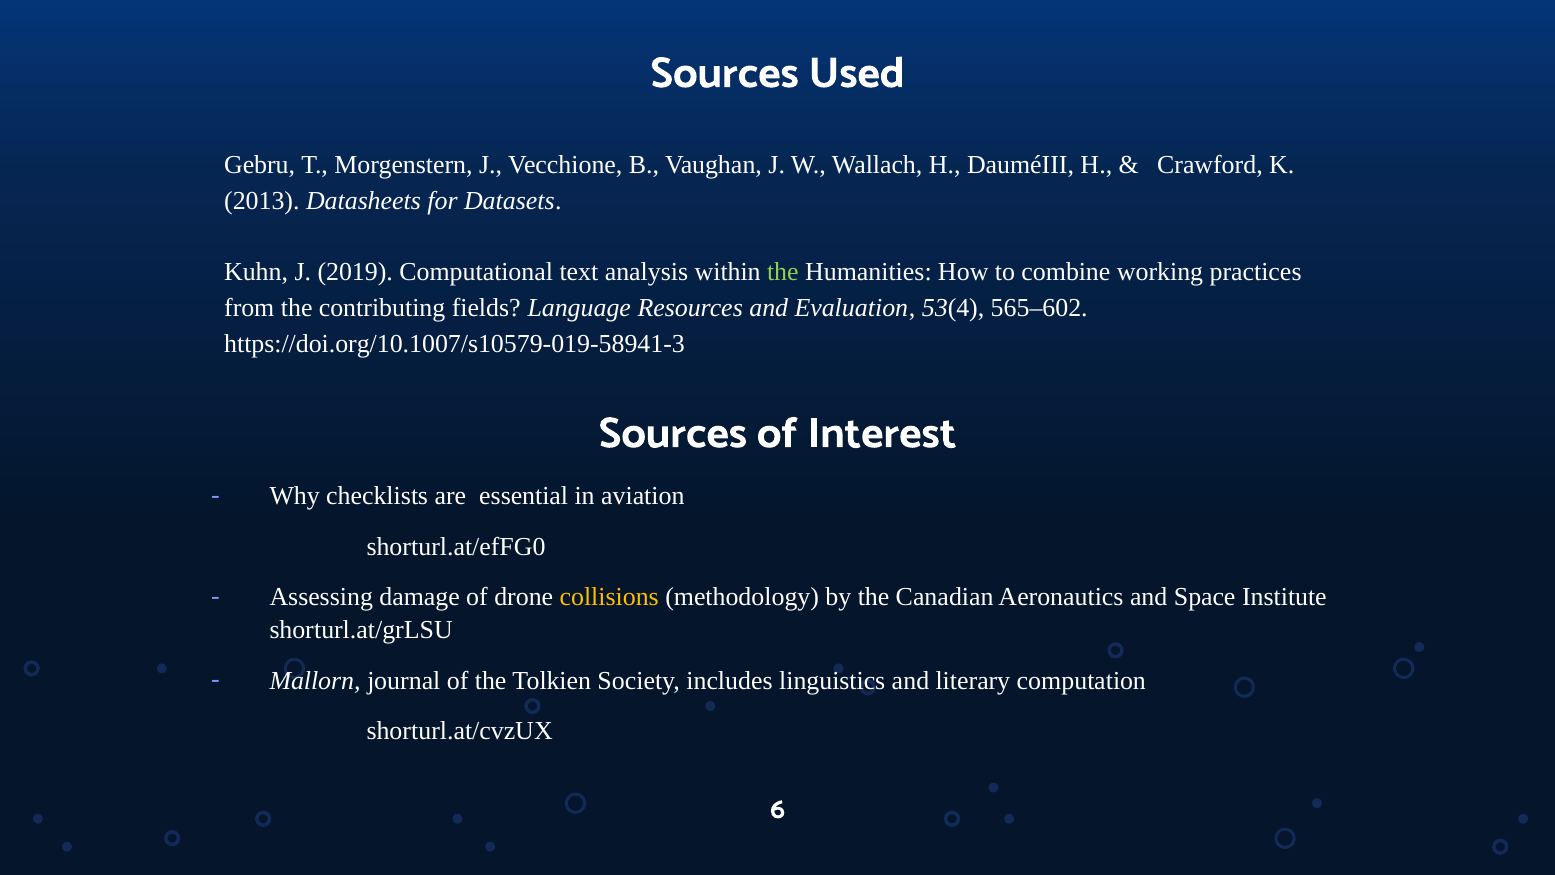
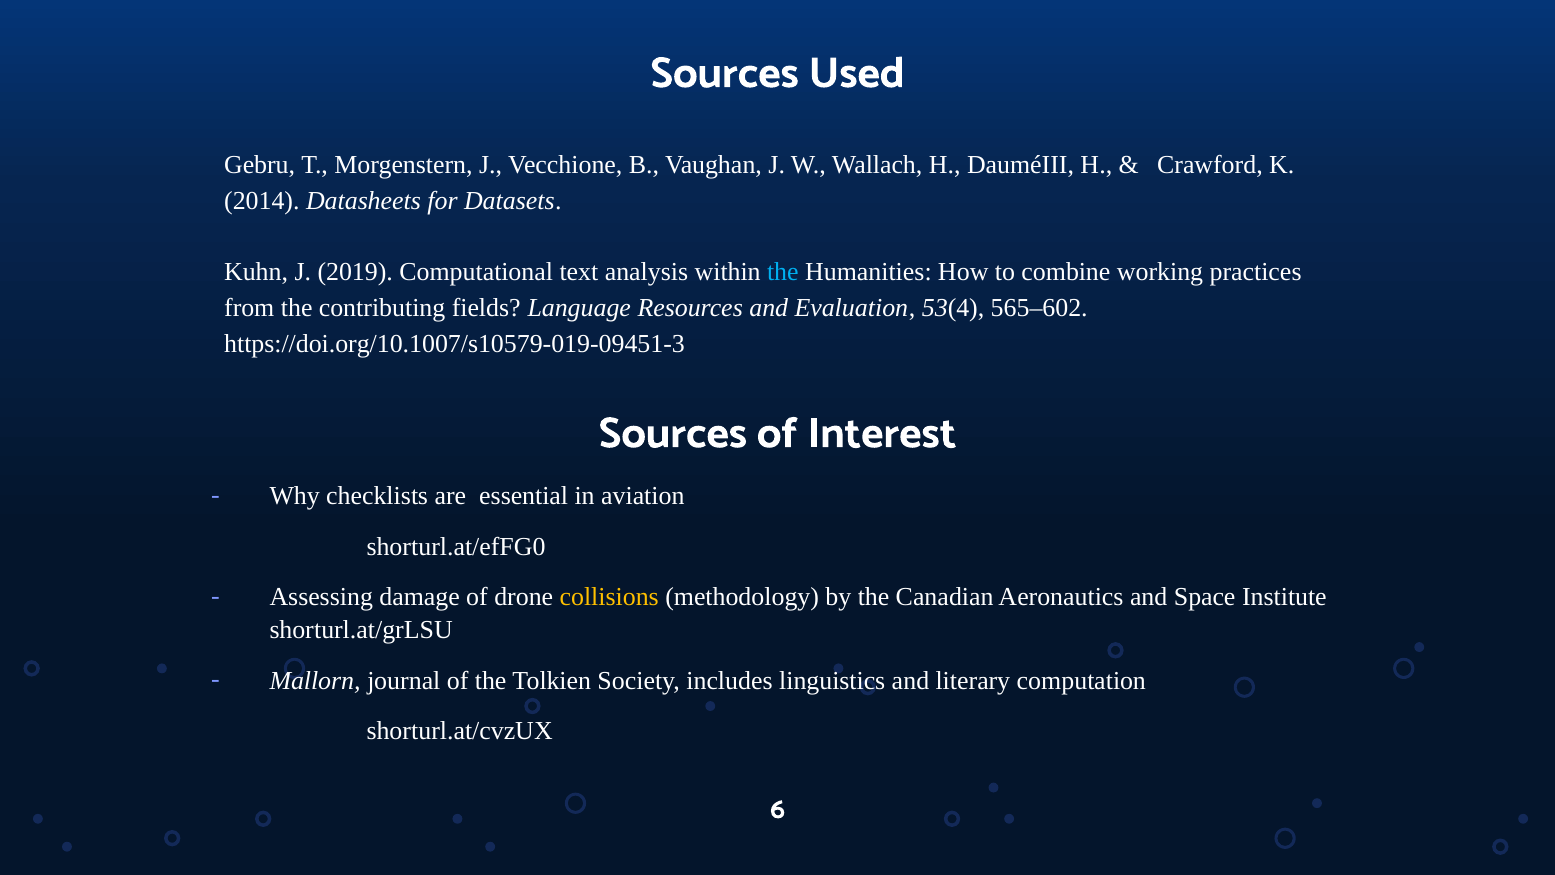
2013: 2013 -> 2014 (262, 201)
the colour: light green -> light blue (783, 272)
https://doi.org/10.1007/s10579-019-58941-3: https://doi.org/10.1007/s10579-019-58941-3 -> https://doi.org/10.1007/s10579-019-09451-3 (455, 344)
